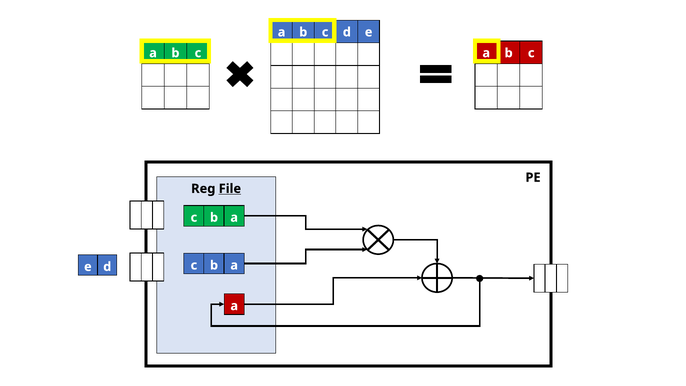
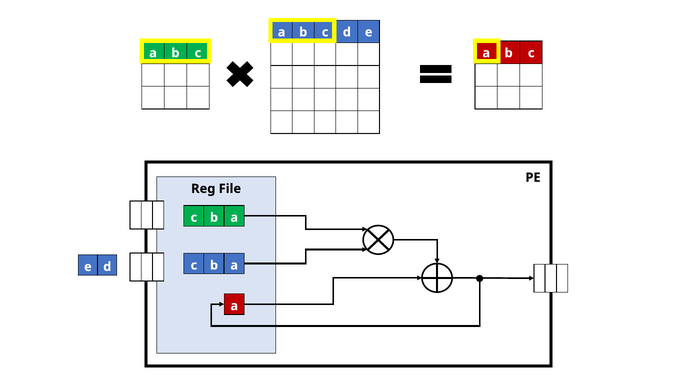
File underline: present -> none (230, 189)
